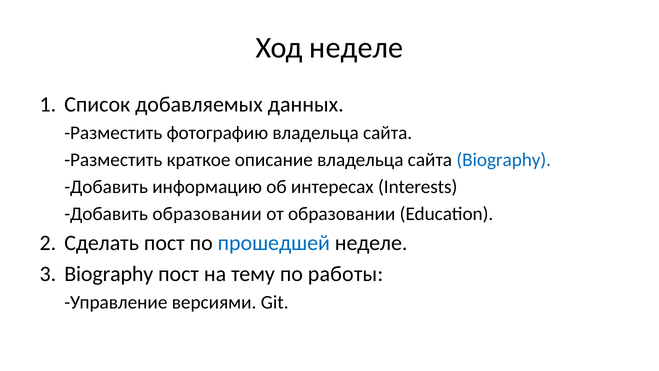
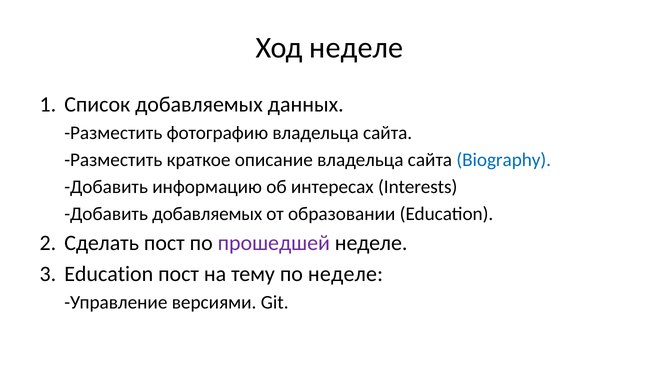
Добавить образовании: образовании -> добавляемых (207, 214)
прошедшей colour: blue -> purple (274, 243)
Biography: Biography -> Education (109, 274)
по работы: работы -> неделе (346, 274)
